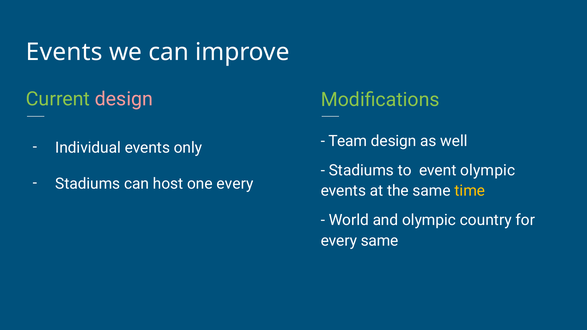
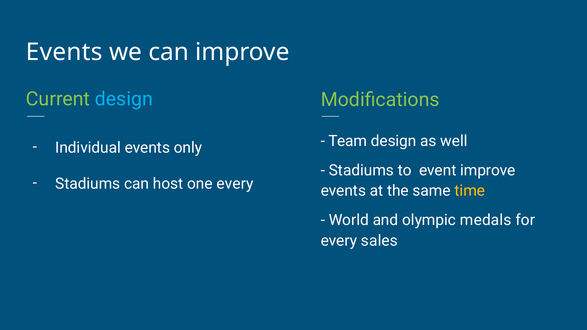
design colour: pink -> light blue (124, 99)
event olympic: olympic -> improve (488, 171)
country: country -> medals (486, 220)
every same: same -> sales (379, 241)
